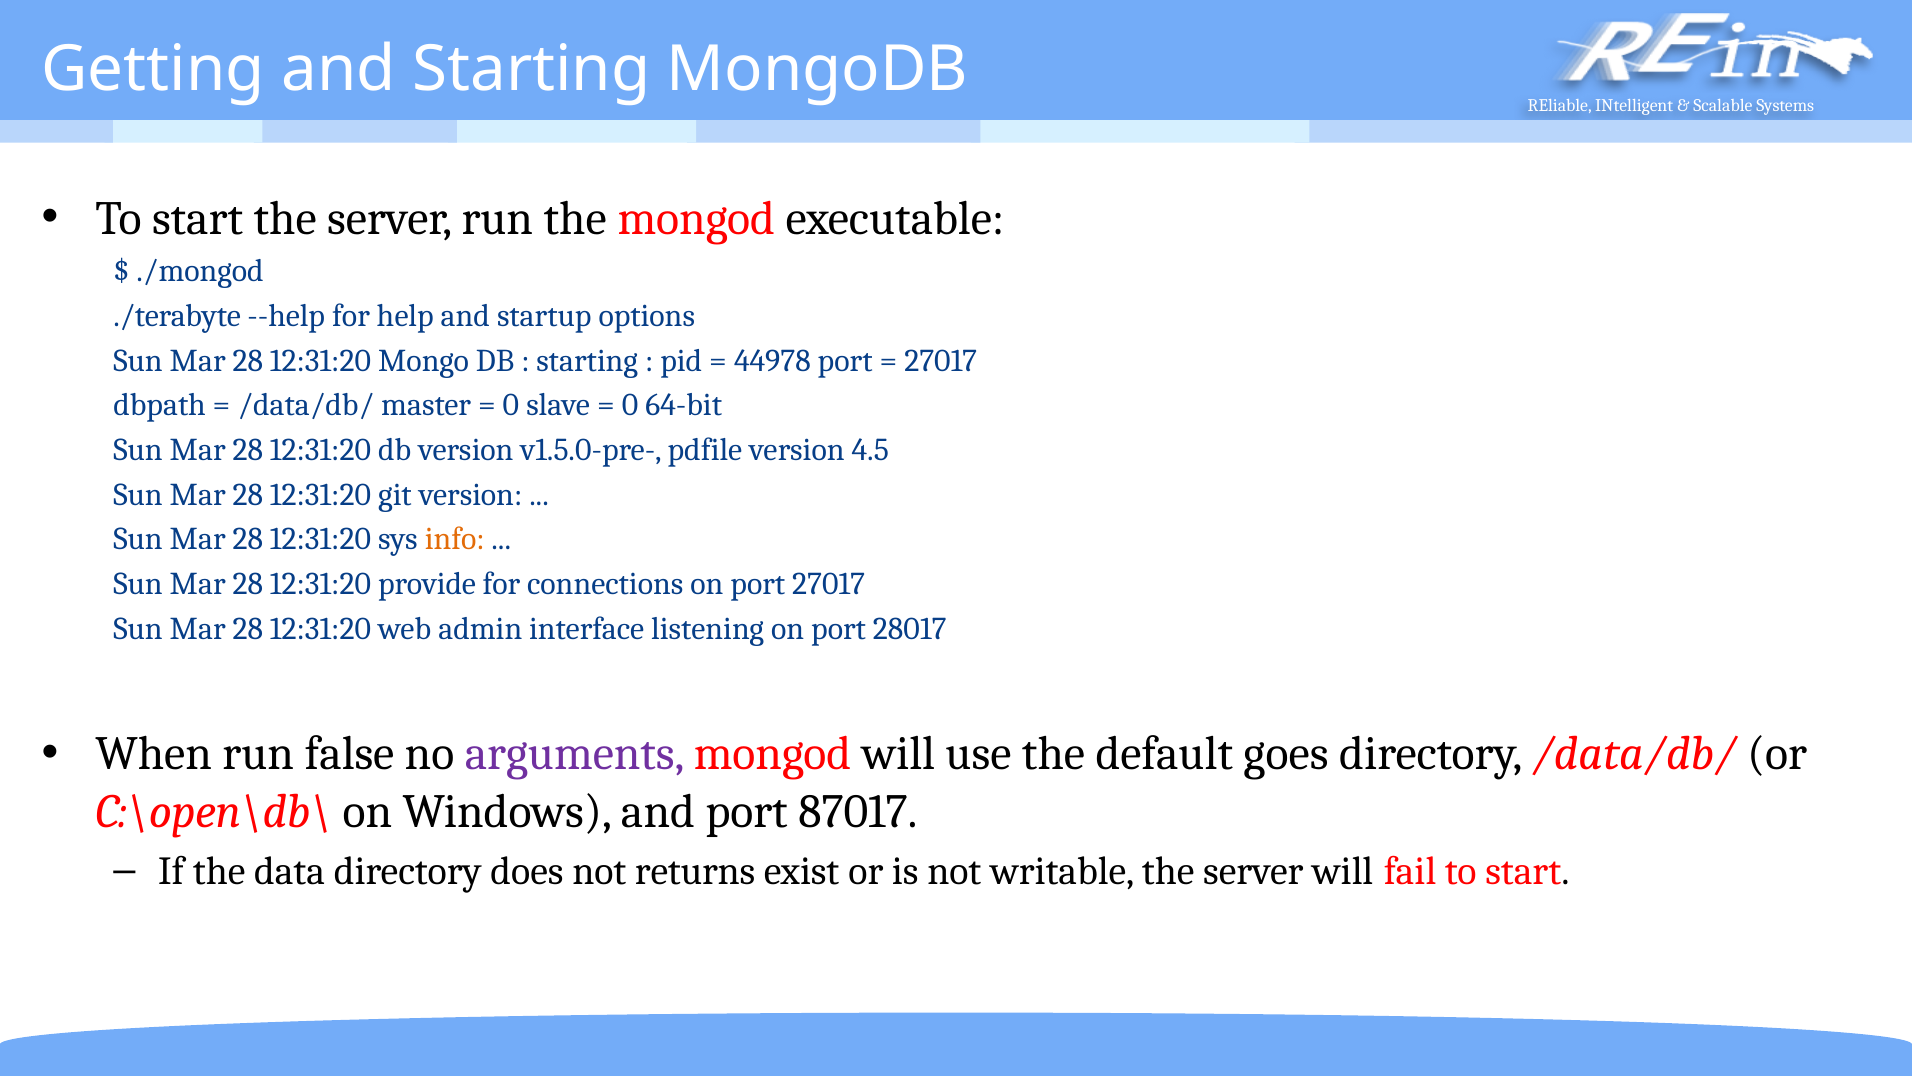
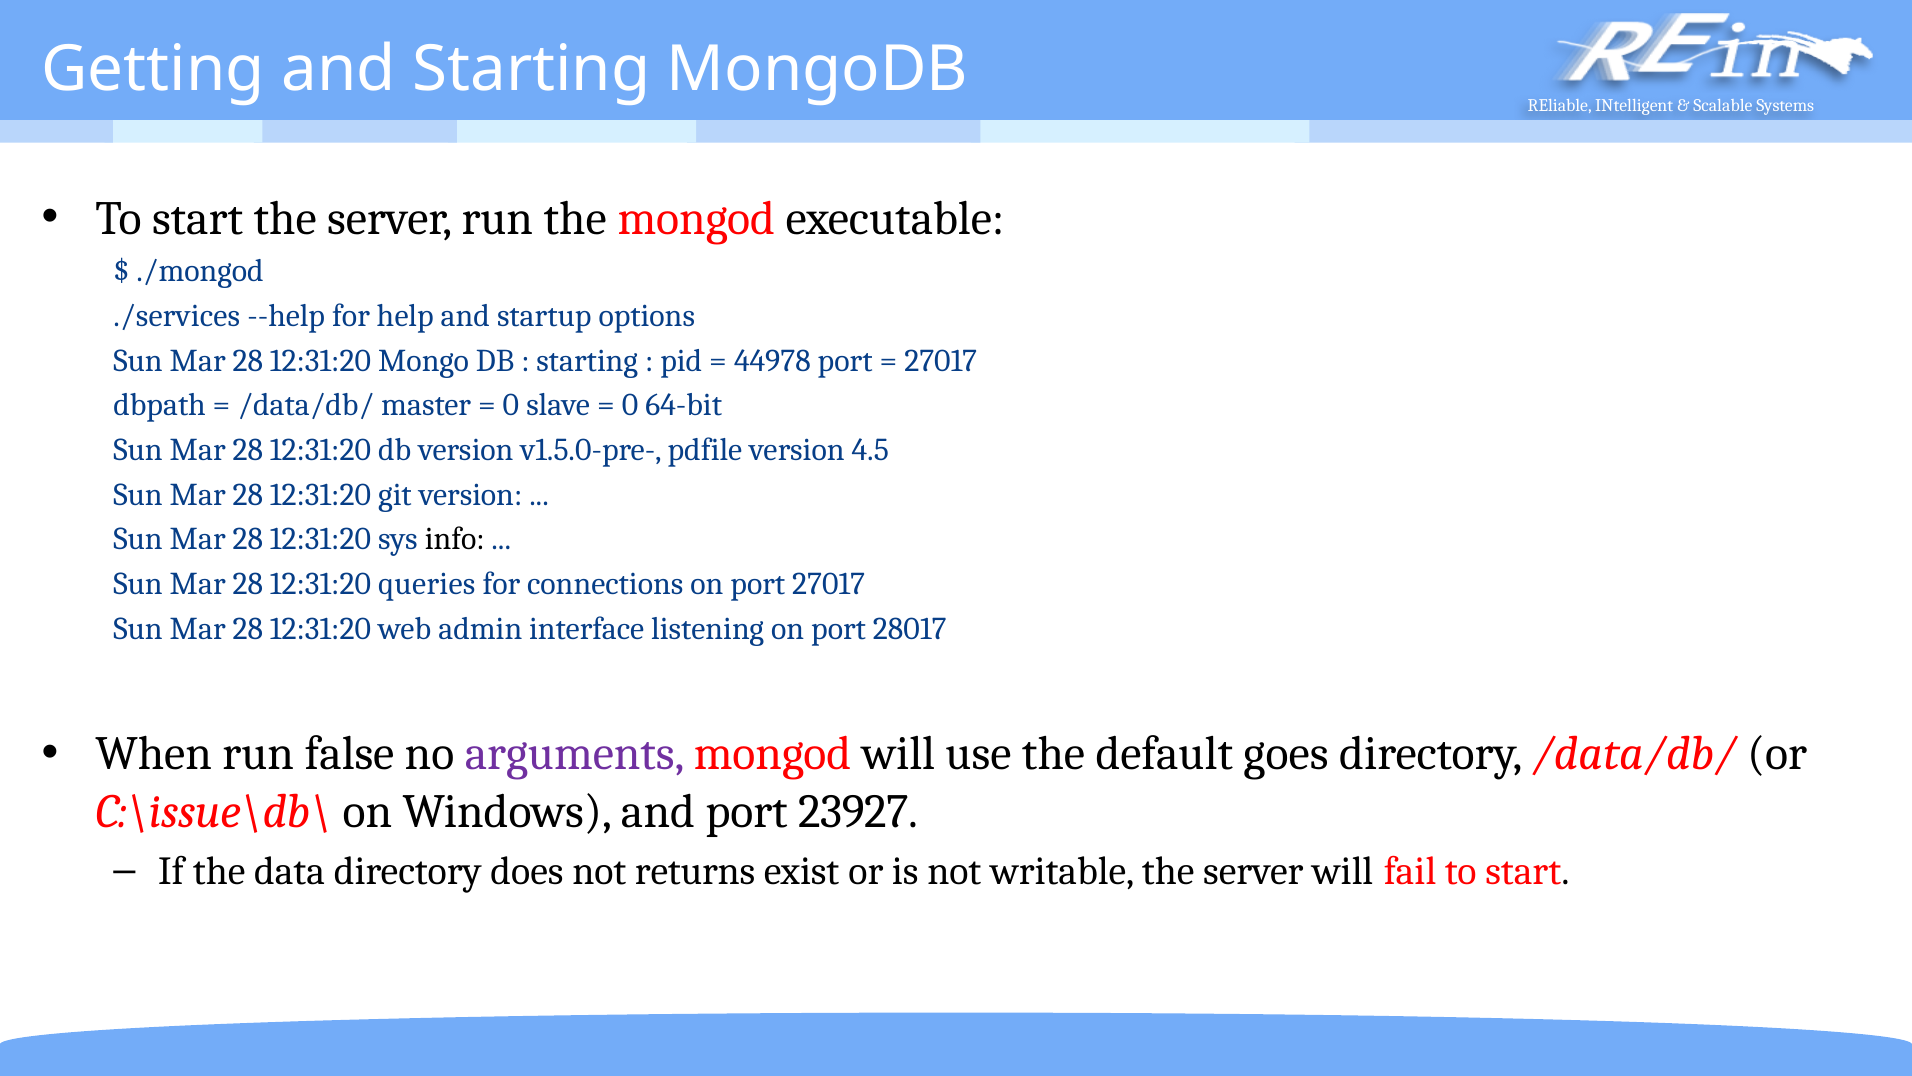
./terabyte: ./terabyte -> ./services (177, 316)
info colour: orange -> black (455, 539)
provide: provide -> queries (427, 584)
C:\open\db\: C:\open\db\ -> C:\issue\db\ (214, 811)
87017: 87017 -> 23927 (858, 811)
